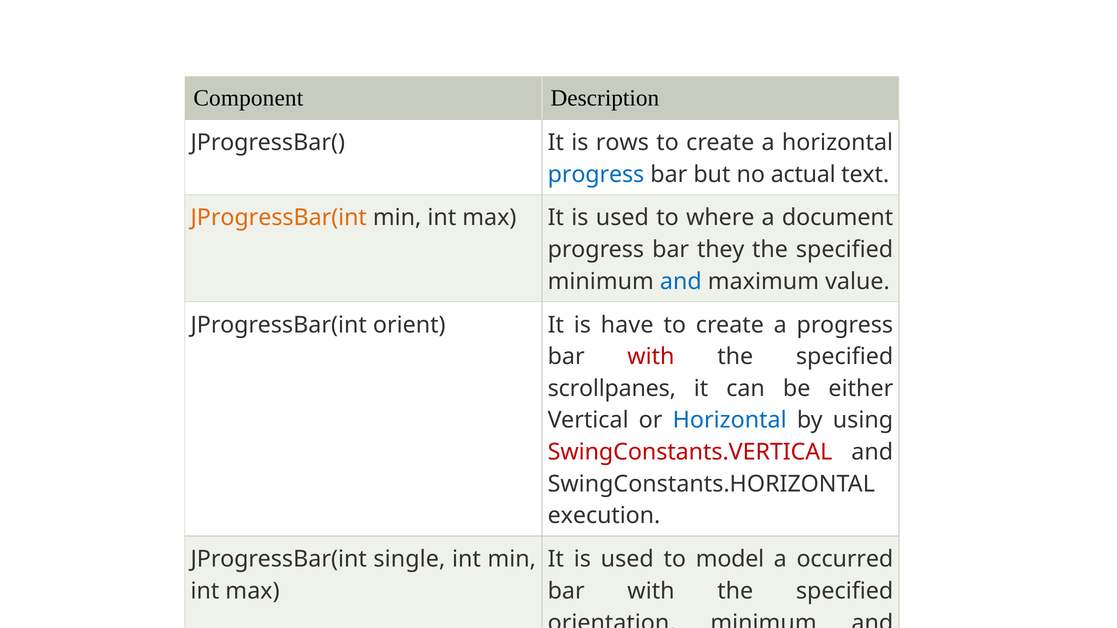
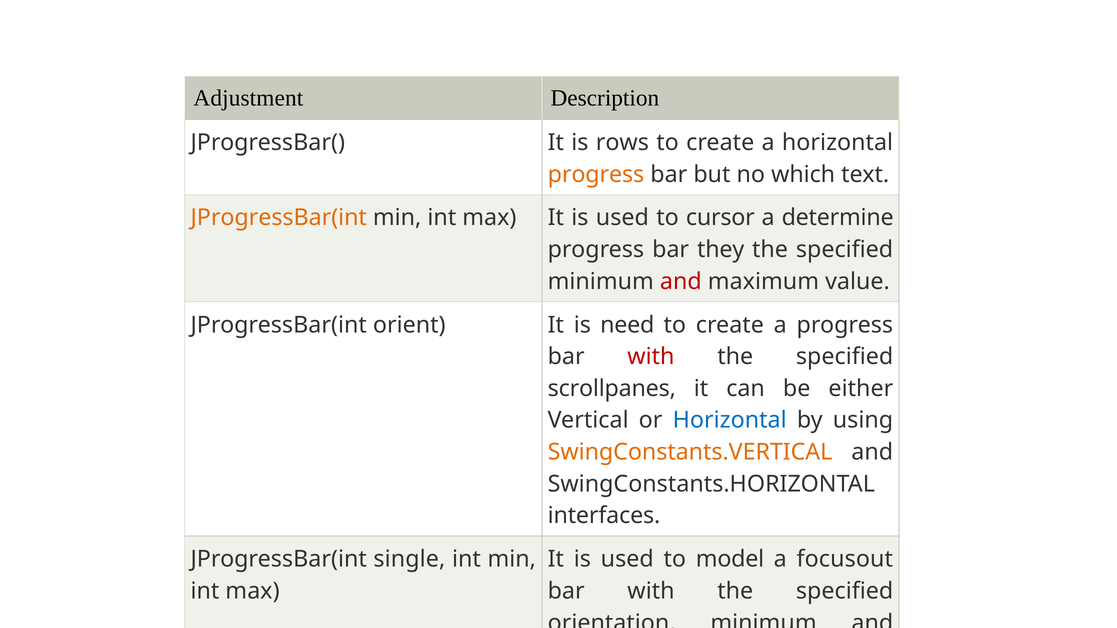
Component: Component -> Adjustment (248, 98)
progress colour: blue -> orange (596, 174)
actual: actual -> which (803, 174)
where: where -> cursor (720, 218)
document: document -> determine (838, 218)
and colour: blue -> red (681, 282)
have: have -> need (627, 325)
SwingConstants.VERTICAL colour: red -> orange (690, 452)
execution: execution -> interfaces (604, 516)
occurred: occurred -> focusout (845, 559)
